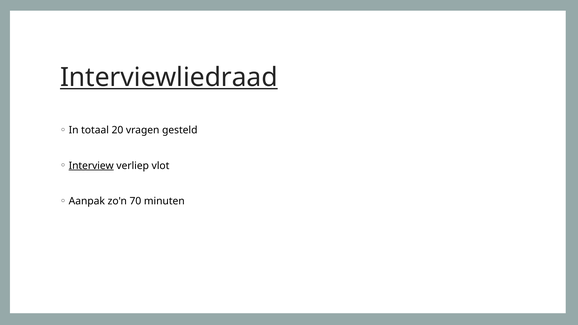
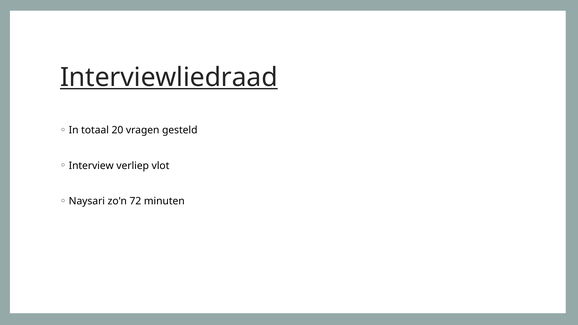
Interview underline: present -> none (91, 166)
Aanpak: Aanpak -> Naysari (87, 201)
70: 70 -> 72 (135, 201)
